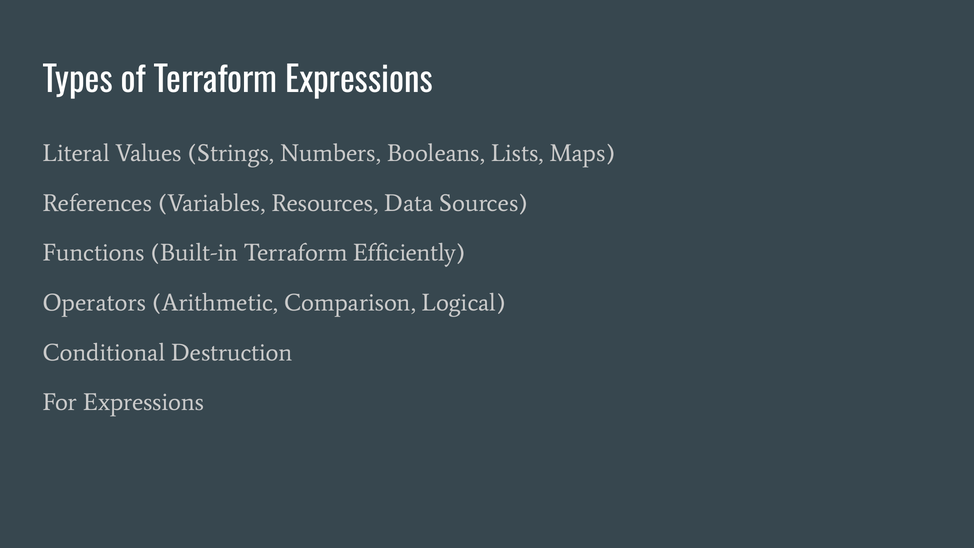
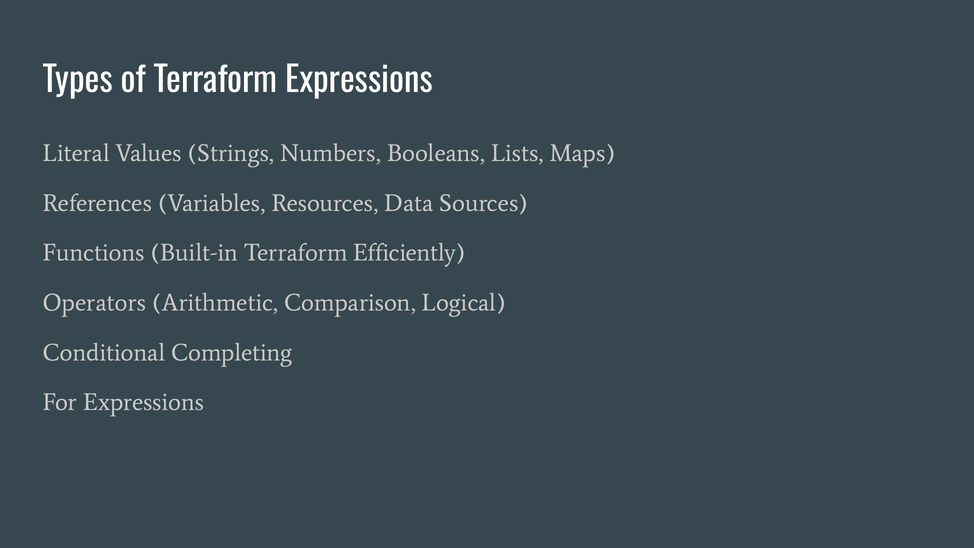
Destruction: Destruction -> Completing (232, 352)
